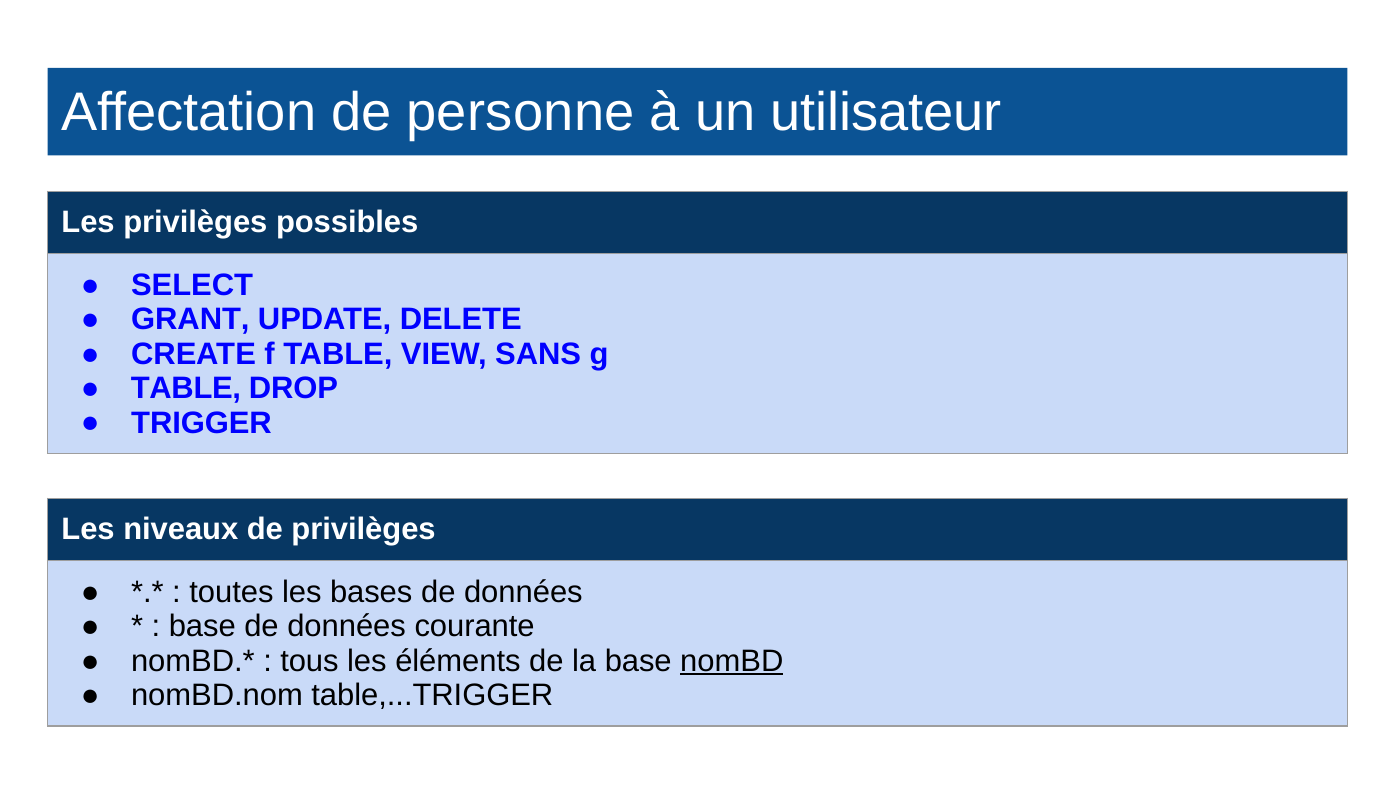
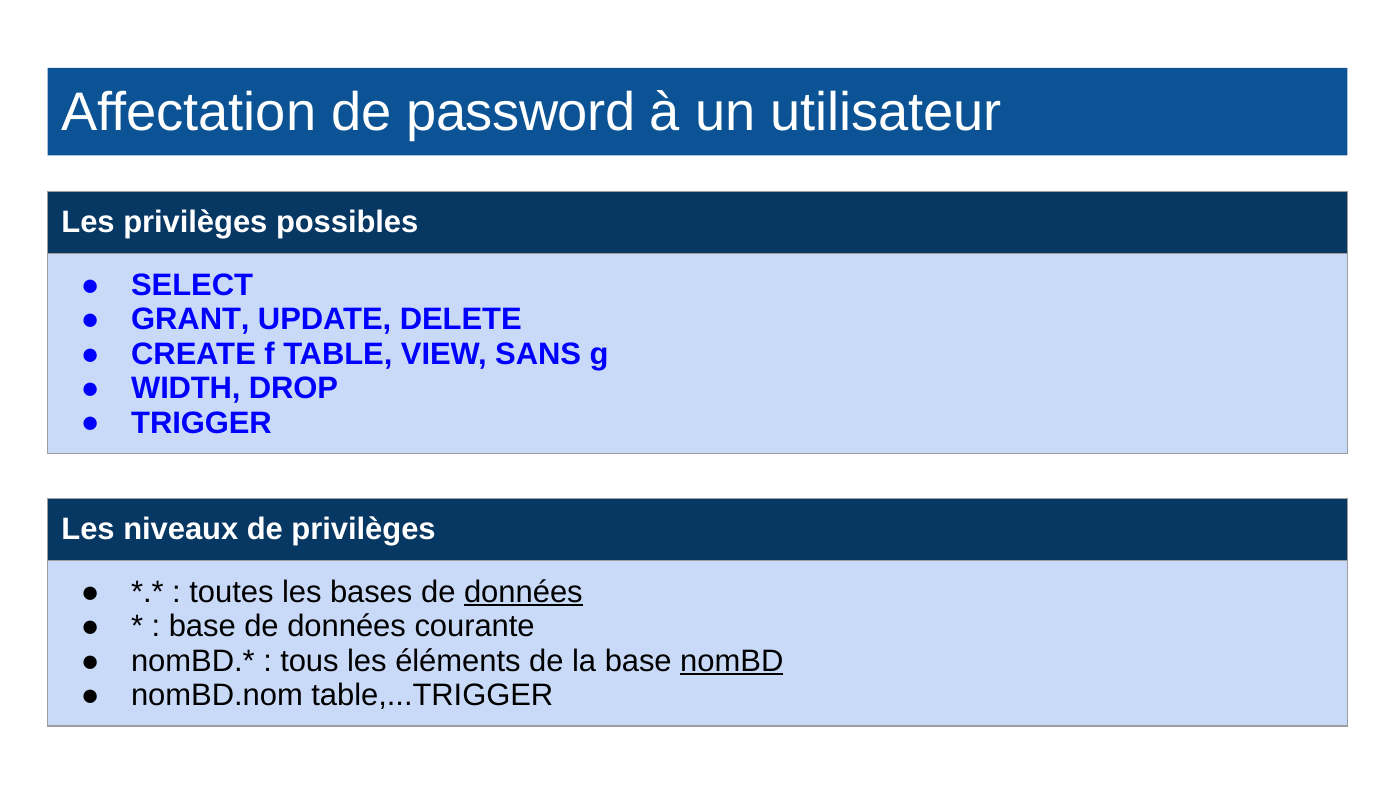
personne: personne -> password (521, 113)
TABLE: TABLE -> WIDTH (186, 388)
données underline: none -> present (523, 592)
